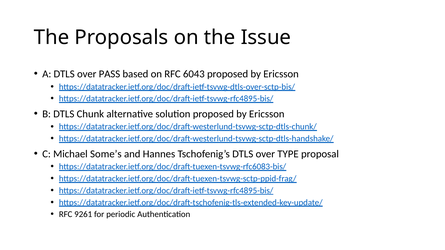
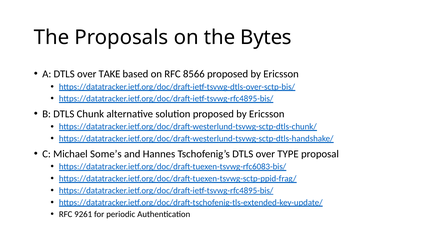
Issue: Issue -> Bytes (266, 37)
PASS: PASS -> TAKE (110, 74)
6043: 6043 -> 8566 (194, 74)
